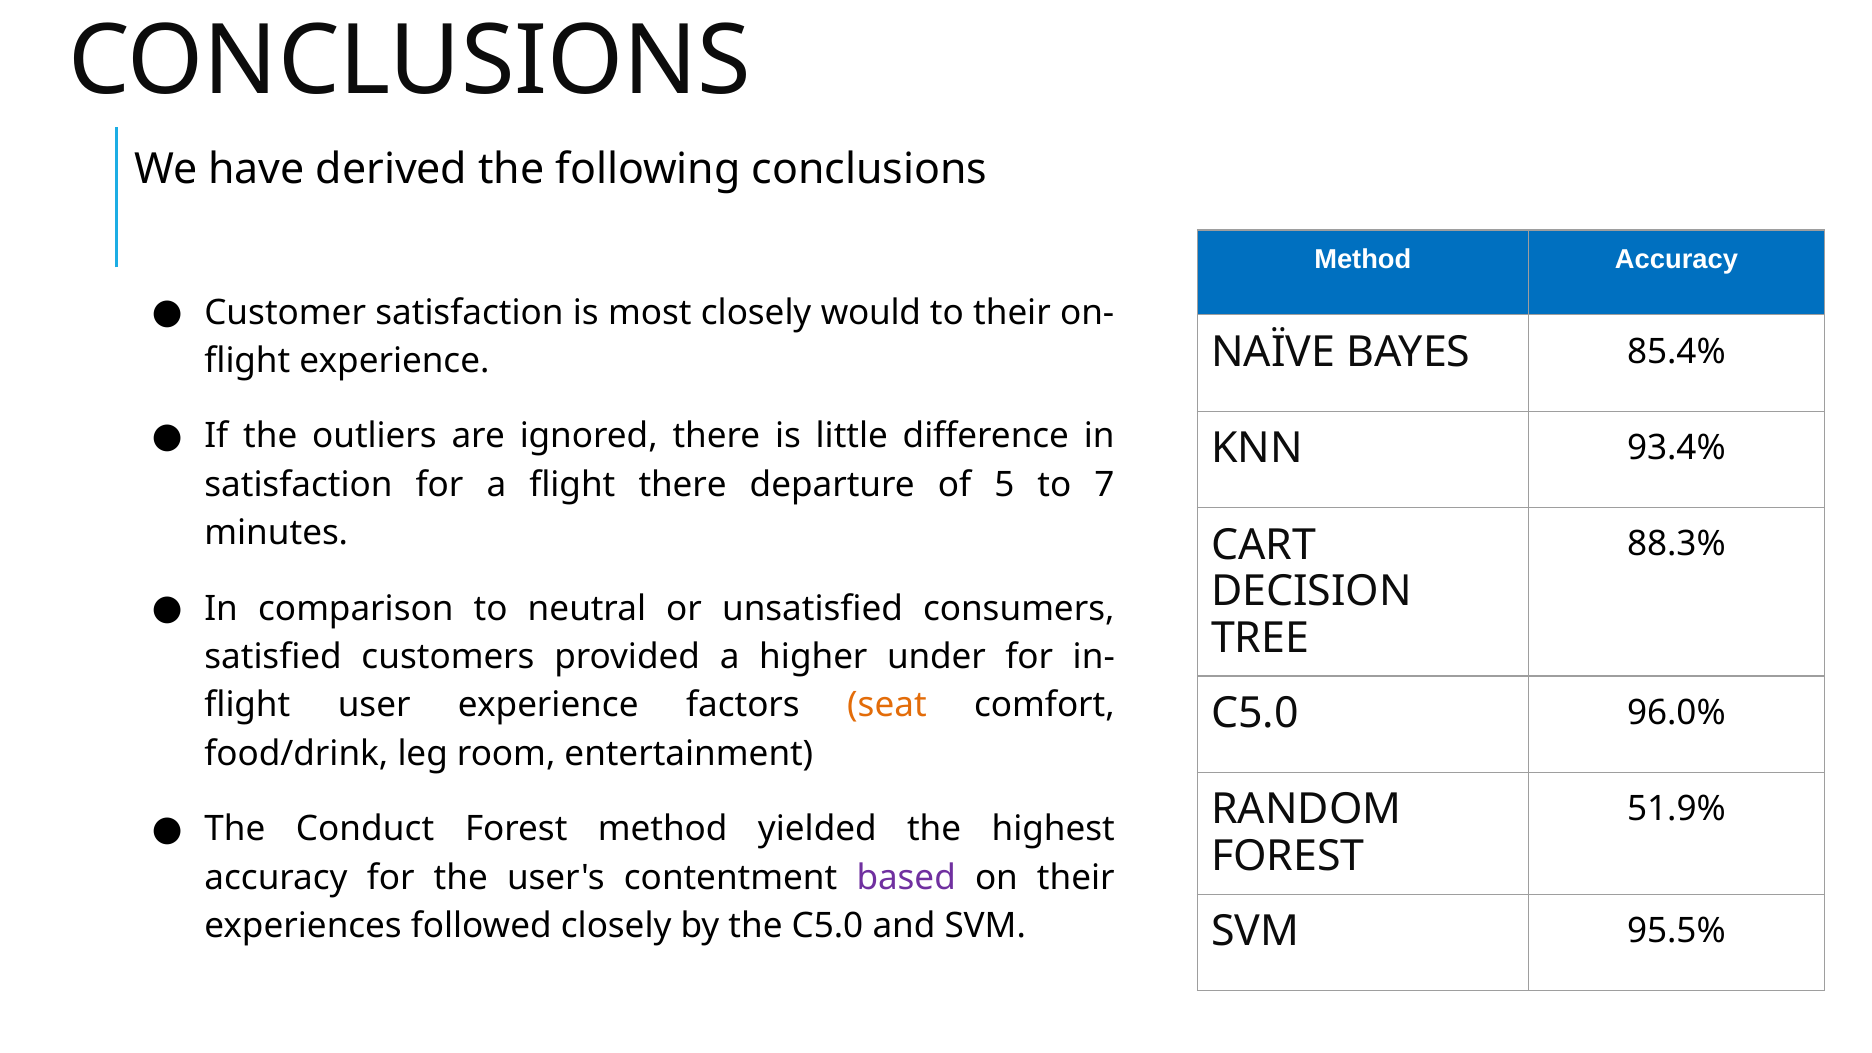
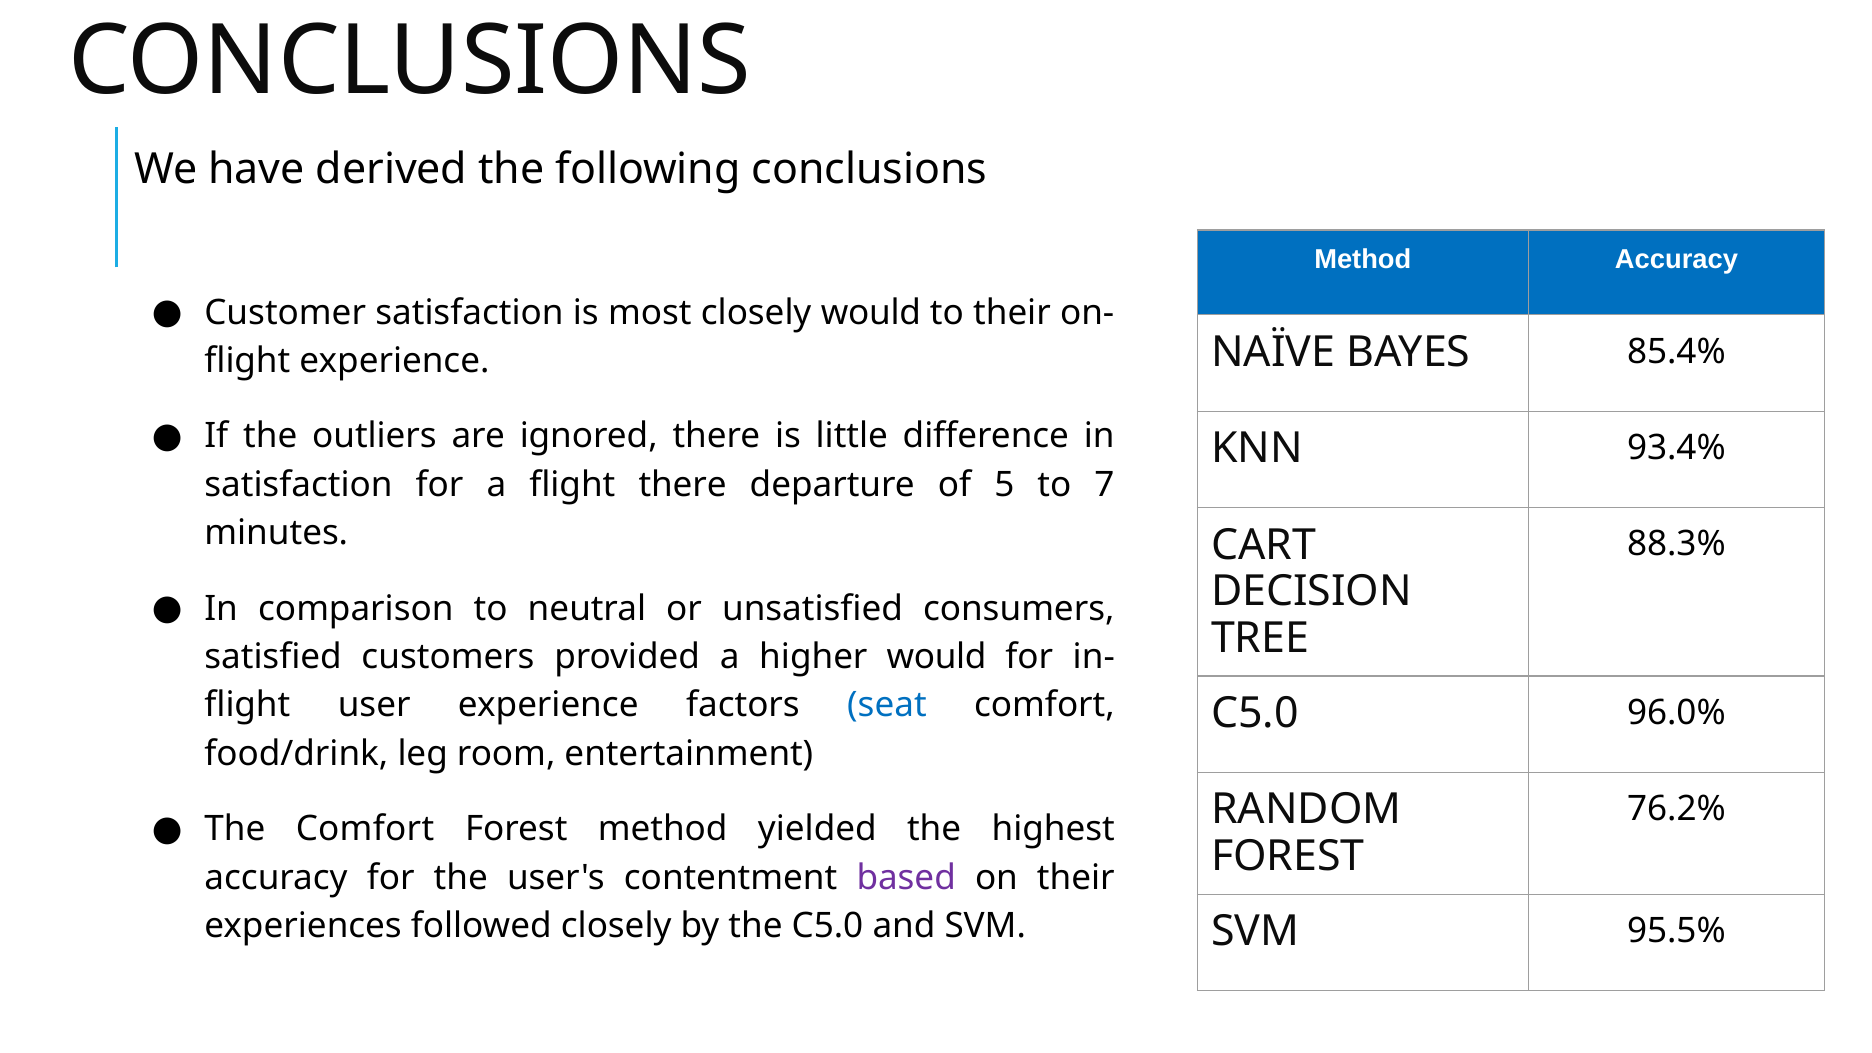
higher under: under -> would (937, 657)
seat colour: orange -> blue (887, 705)
51.9%: 51.9% -> 76.2% (1676, 809)
The Conduct: Conduct -> Comfort (365, 829)
